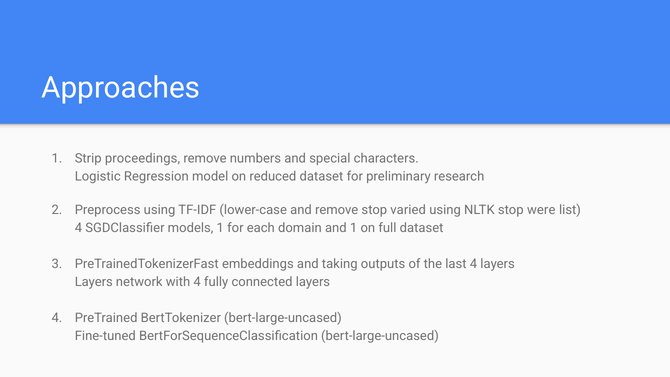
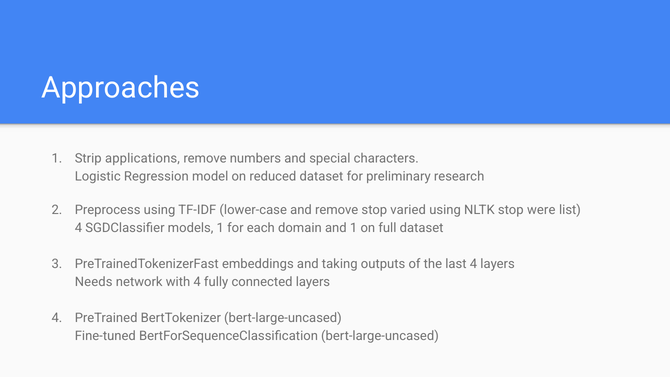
proceedings: proceedings -> applications (142, 158)
Layers: Layers -> Needs (94, 282)
